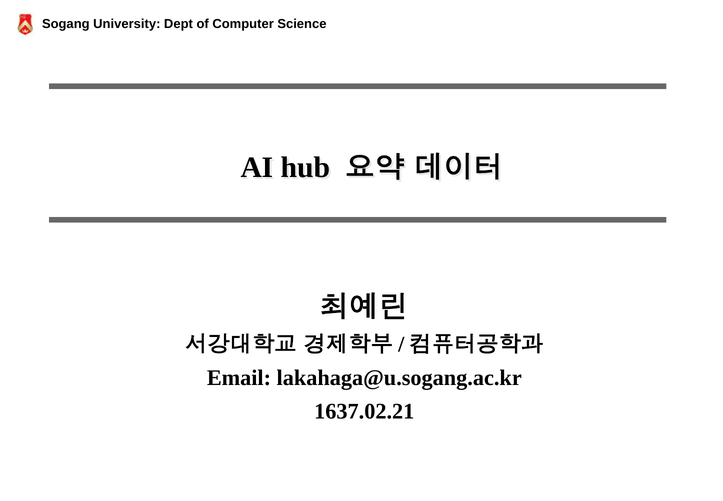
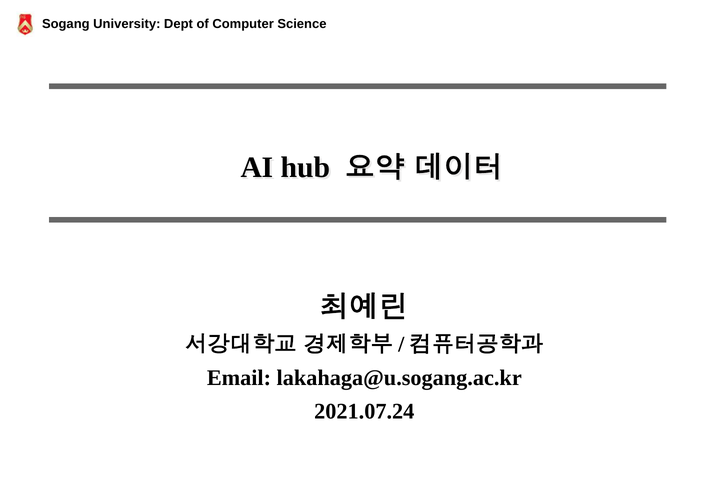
1637.02.21: 1637.02.21 -> 2021.07.24 (364, 411)
